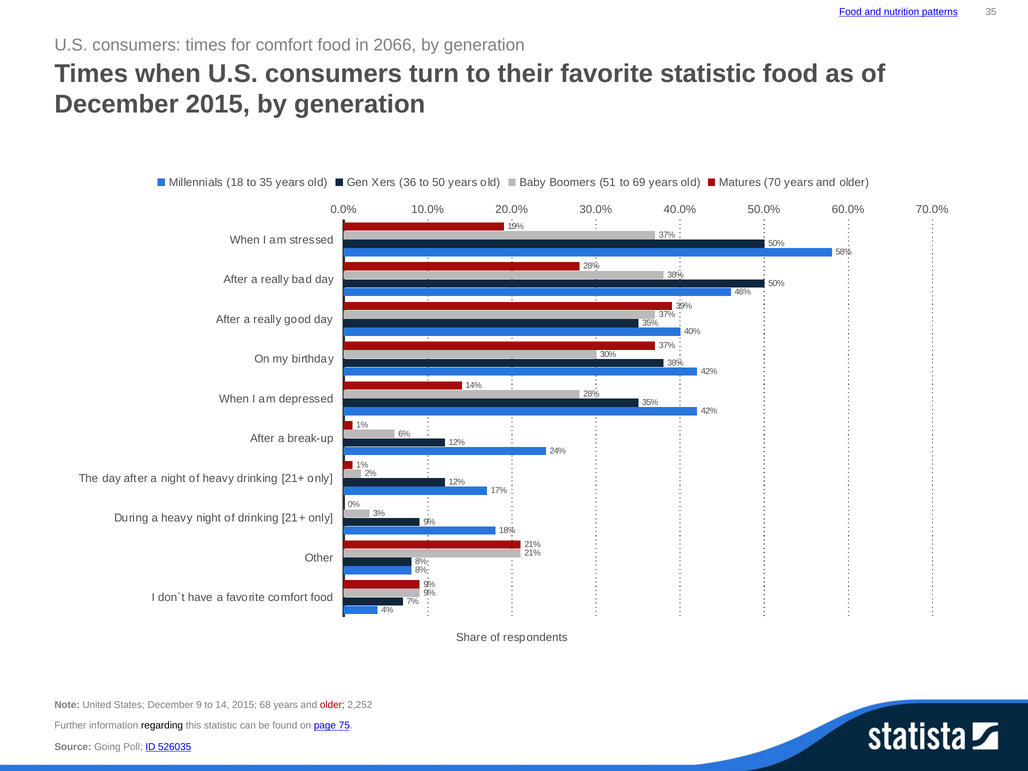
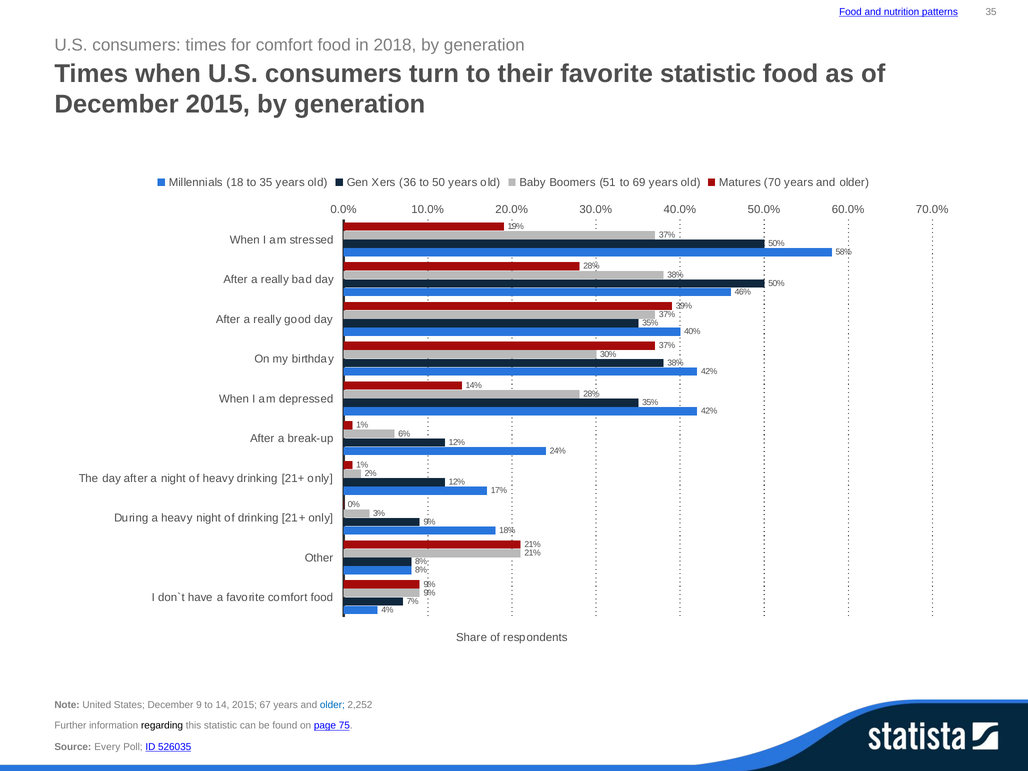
2066: 2066 -> 2018 (395, 45)
68: 68 -> 67 (265, 705)
older colour: red -> blue (332, 705)
Going: Going -> Every (107, 747)
